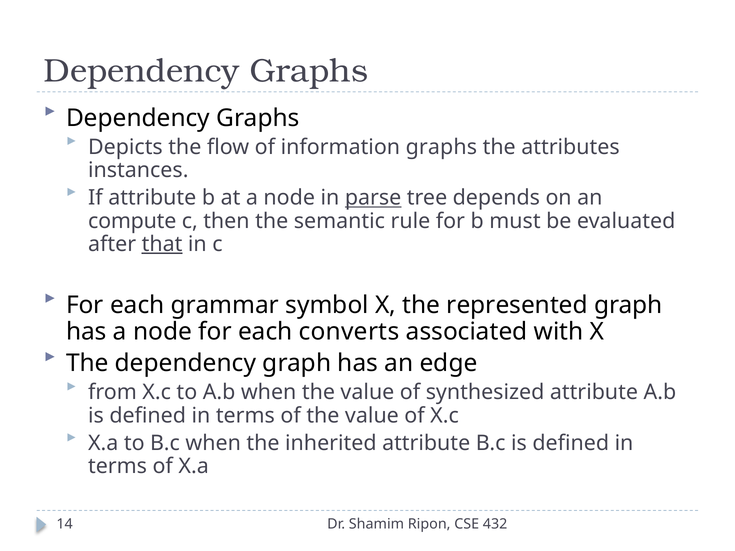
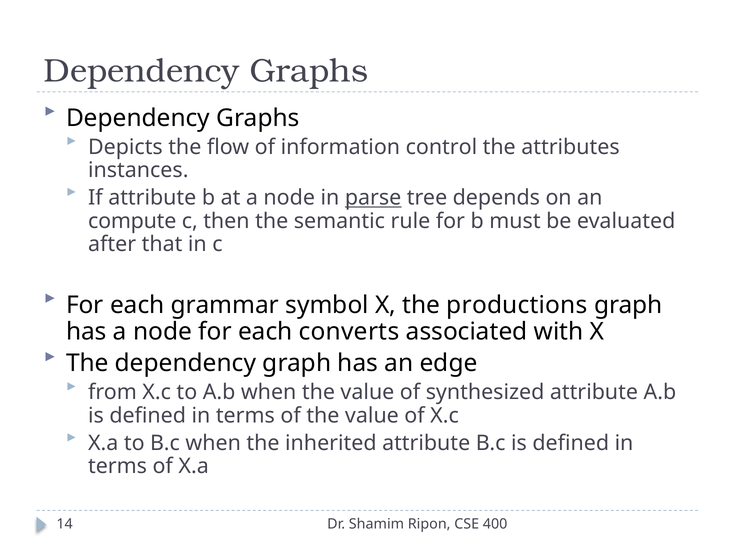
information graphs: graphs -> control (441, 147)
that underline: present -> none (162, 244)
represented: represented -> productions (517, 305)
432: 432 -> 400 (495, 524)
